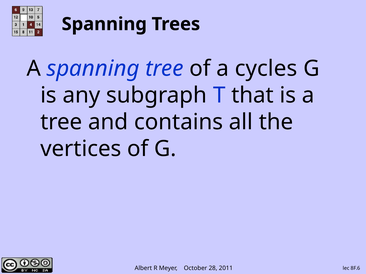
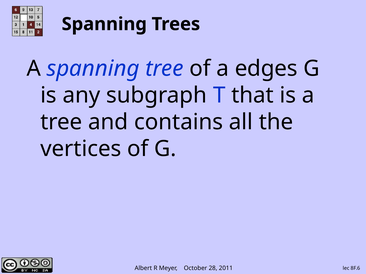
cycles: cycles -> edges (266, 69)
